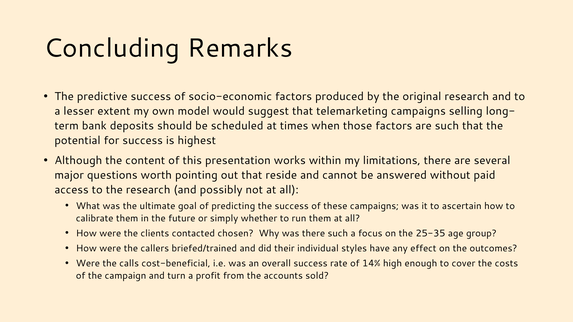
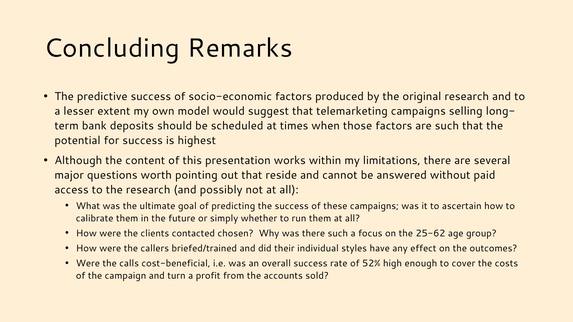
25-35: 25-35 -> 25-62 (430, 233)
14%: 14% -> 52% (371, 264)
